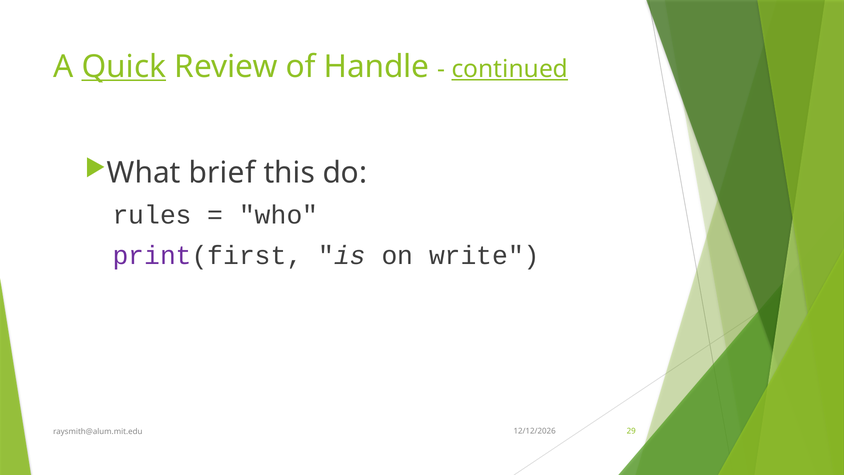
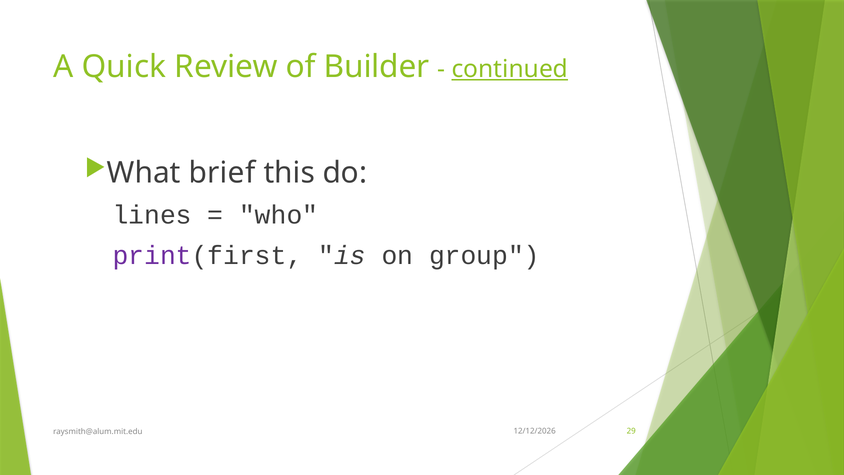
Quick underline: present -> none (124, 67)
Handle: Handle -> Builder (377, 67)
rules: rules -> lines (152, 215)
write: write -> group (484, 256)
